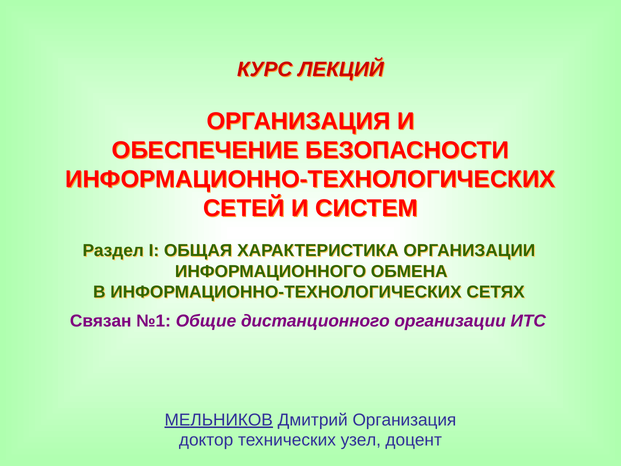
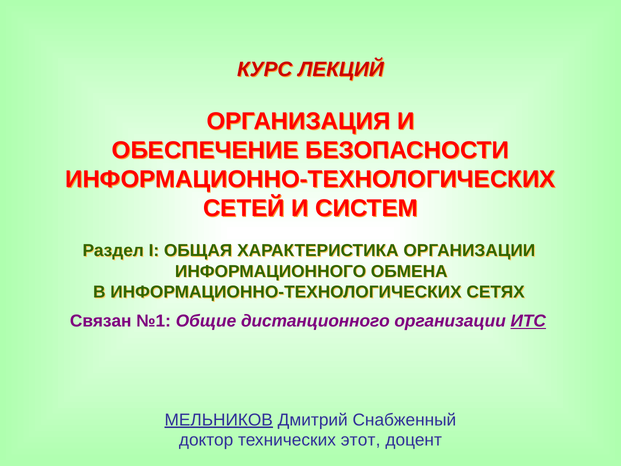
ИТС underline: none -> present (528, 321)
Дмитрий Организация: Организация -> Снабженный (404, 420)
узел: узел -> этот (361, 440)
